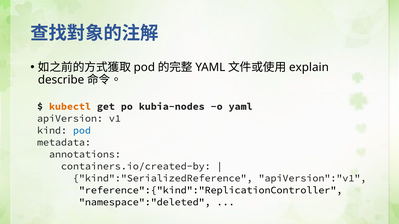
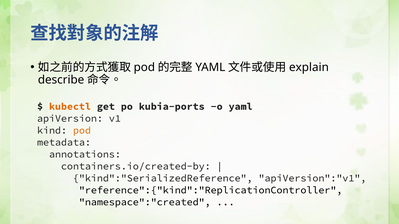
kubia-nodes: kubia-nodes -> kubia-ports (172, 107)
pod colour: blue -> orange (82, 131)
namespace":"deleted: namespace":"deleted -> namespace":"created (145, 202)
